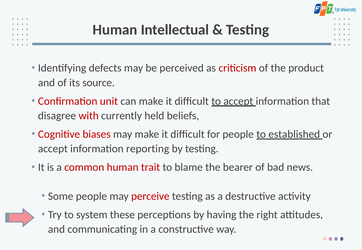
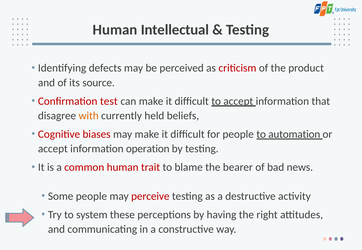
unit: unit -> test (109, 101)
with colour: red -> orange (89, 116)
established: established -> automation (294, 134)
reporting: reporting -> operation (148, 149)
